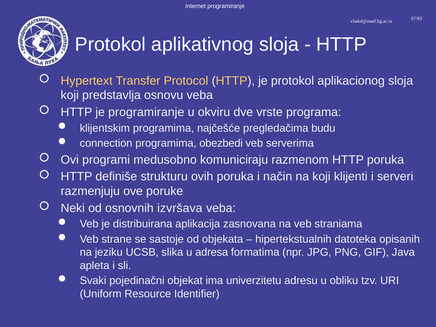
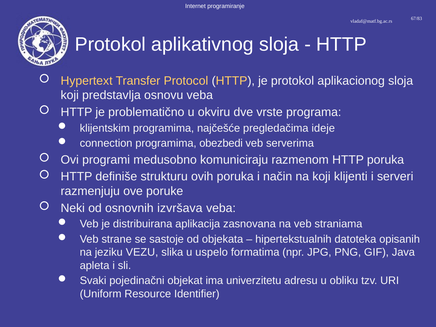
je programiranje: programiranje -> problematično (146, 112)
budu: budu -> ideje (323, 128)
UCSB: UCSB -> VEZU (142, 252)
adresa: adresa -> uspelo (212, 252)
